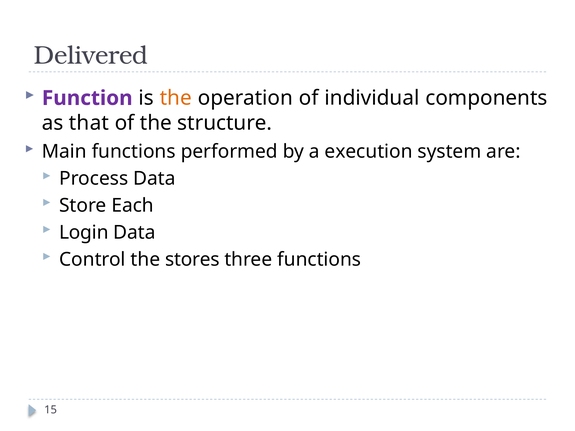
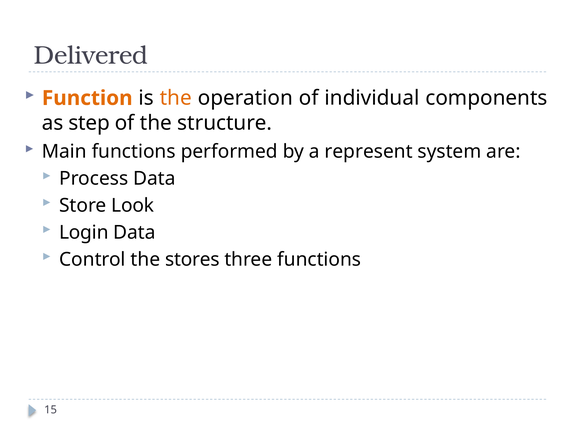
Function colour: purple -> orange (87, 98)
that: that -> step (89, 123)
execution: execution -> represent (369, 152)
Each: Each -> Look (133, 206)
